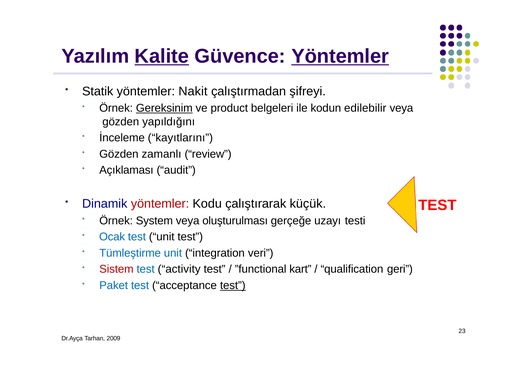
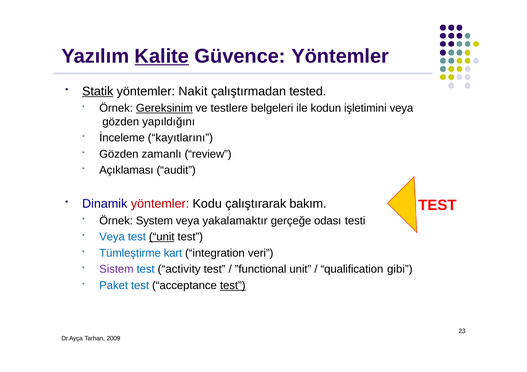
Yöntemler underline: present -> none (340, 56)
Statik underline: none -> present (98, 91)
şifreyi: şifreyi -> tested (308, 91)
product: product -> testlere (229, 108)
edilebilir: edilebilir -> işletimini (365, 108)
küçük: küçük -> bakım (308, 204)
oluşturulması: oluşturulması -> yakalamaktır (235, 221)
uzayı: uzayı -> odası (328, 221)
Ocak: Ocak -> Veya (112, 237)
unit underline: none -> present (162, 237)
Tümleştirme unit: unit -> kart (173, 253)
Sistem colour: red -> purple (116, 270)
”functional kart: kart -> unit (300, 270)
geri: geri -> gibi (400, 270)
